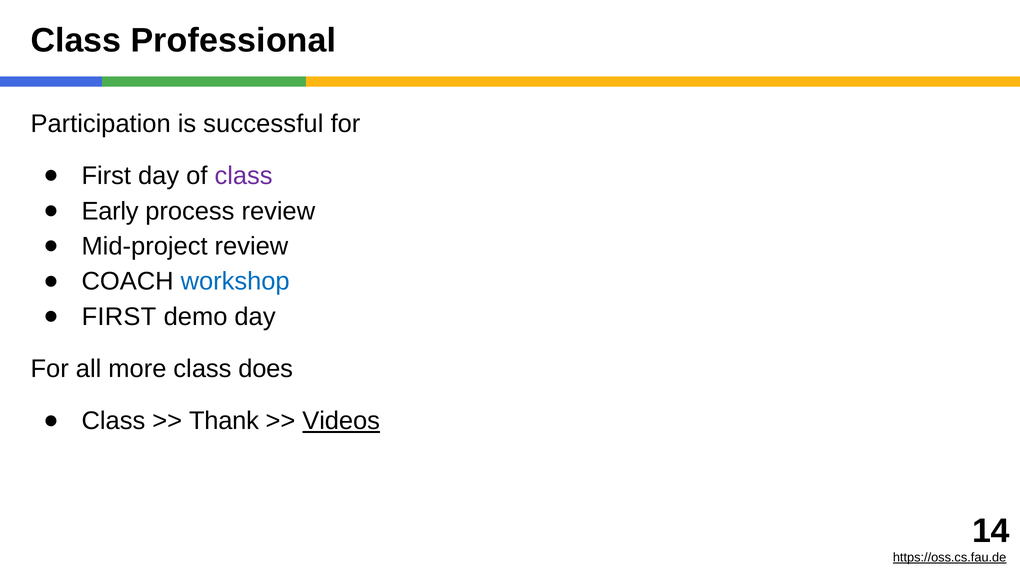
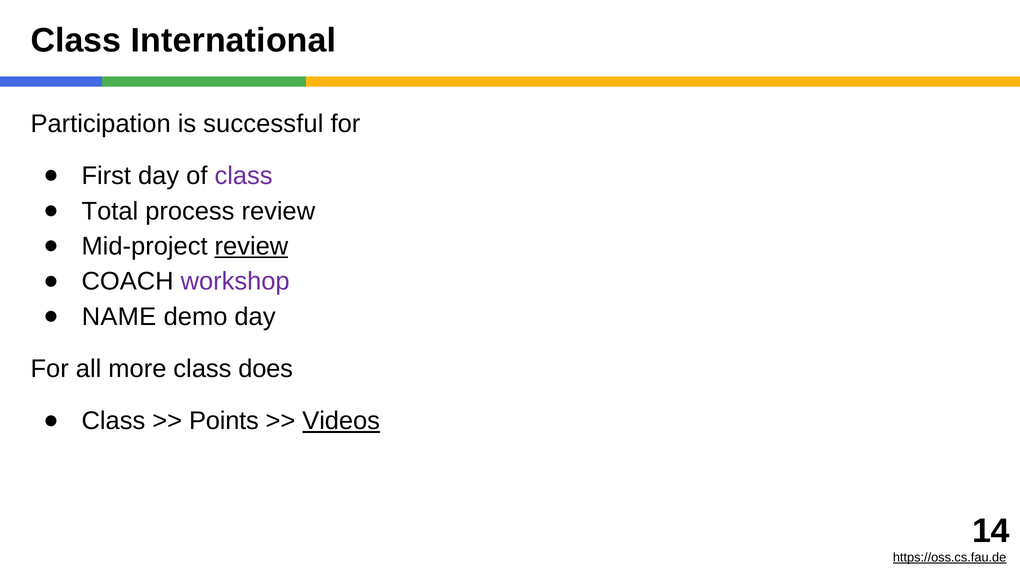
Professional: Professional -> International (233, 41)
Early: Early -> Total (110, 211)
review underline: none -> present (251, 246)
workshop colour: blue -> purple (235, 281)
FIRST: FIRST -> NAME (119, 317)
Thank: Thank -> Points (224, 421)
